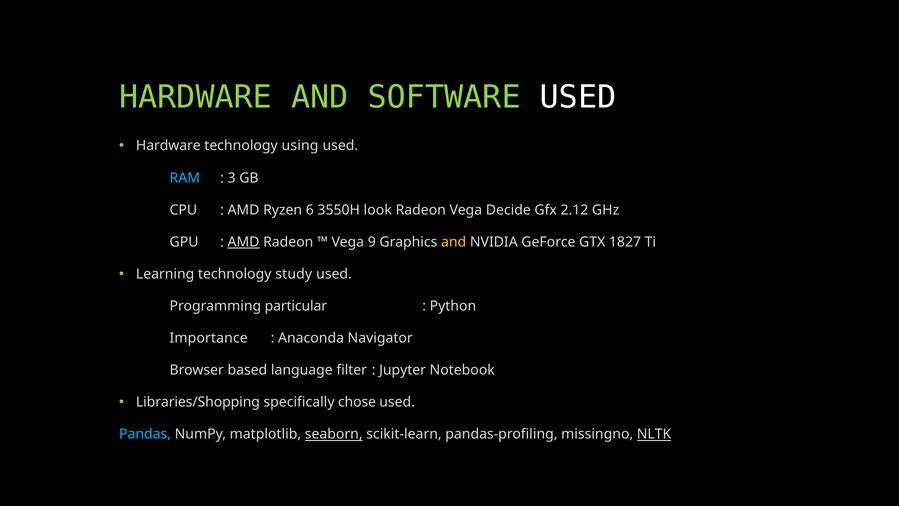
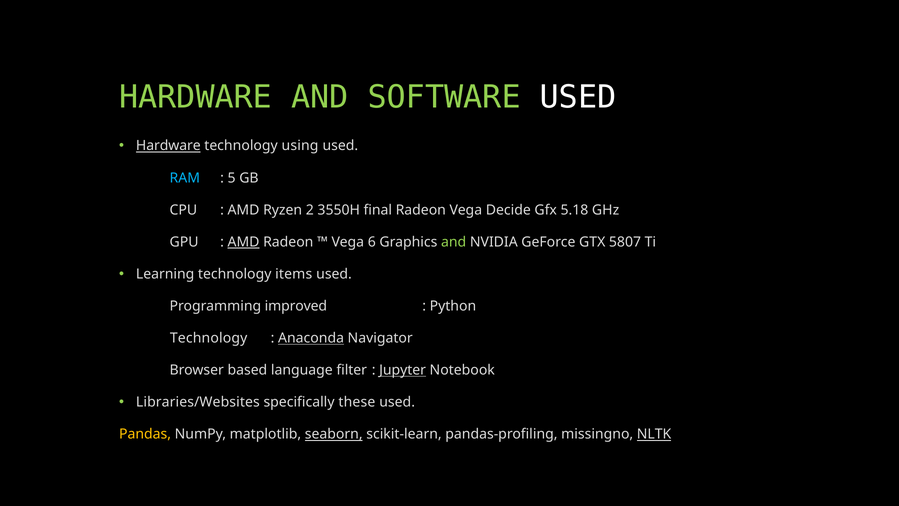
Hardware underline: none -> present (168, 146)
3: 3 -> 5 (232, 178)
6: 6 -> 2 (310, 210)
look: look -> final (378, 210)
2.12: 2.12 -> 5.18 (574, 210)
9: 9 -> 6 (372, 242)
and colour: yellow -> light green (454, 242)
1827: 1827 -> 5807 (625, 242)
study: study -> items (294, 274)
particular: particular -> improved (296, 306)
Importance: Importance -> Technology (209, 338)
Anaconda underline: none -> present (311, 338)
Jupyter underline: none -> present (403, 370)
Libraries/Shopping: Libraries/Shopping -> Libraries/Websites (198, 402)
chose: chose -> these (357, 402)
Pandas colour: light blue -> yellow (145, 434)
